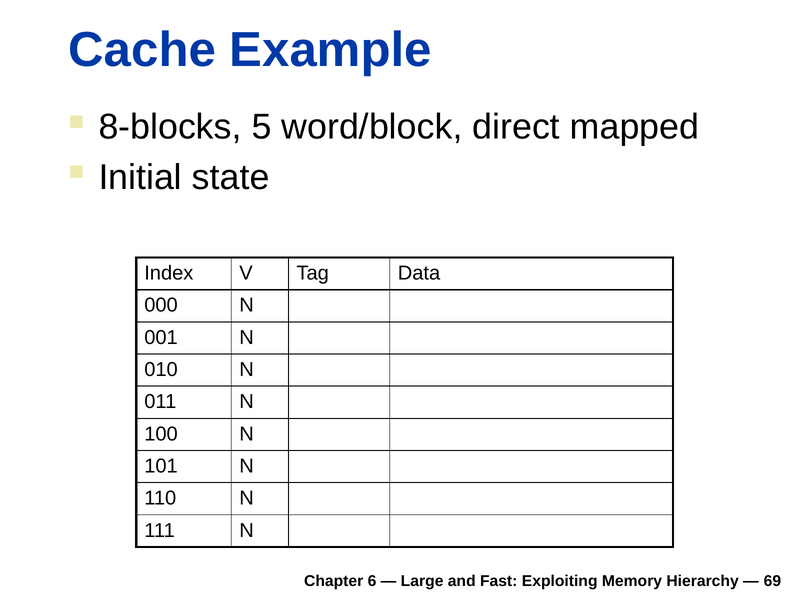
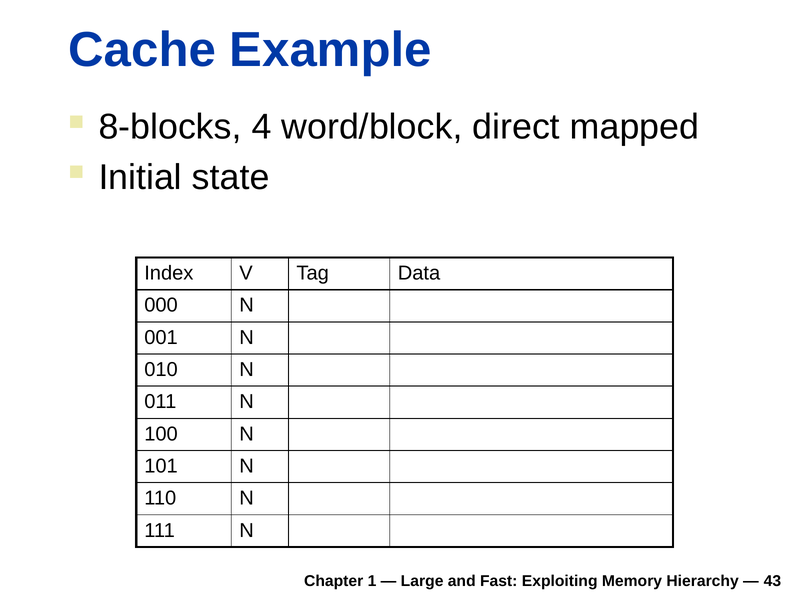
5: 5 -> 4 (262, 127)
6: 6 -> 1 (372, 581)
69: 69 -> 43 (772, 581)
